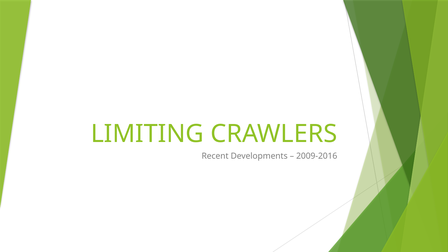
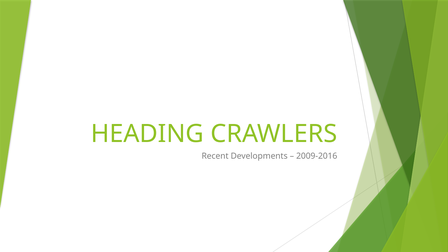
LIMITING: LIMITING -> HEADING (147, 134)
